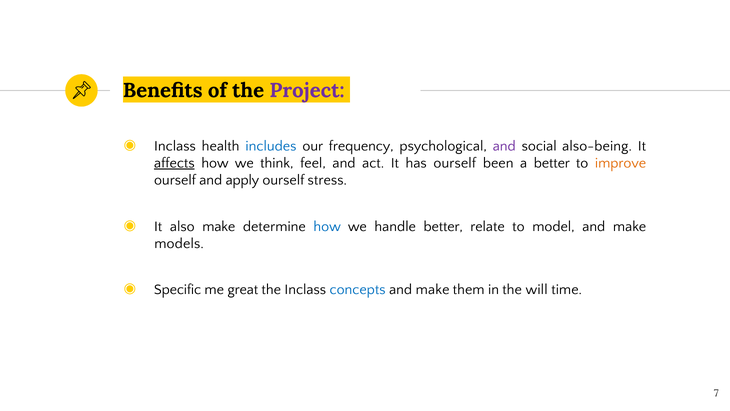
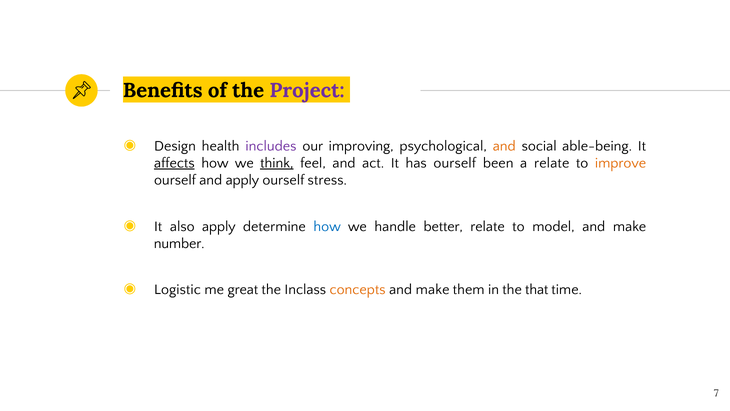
Inclass: Inclass -> Design (175, 146)
includes colour: blue -> purple (271, 146)
frequency: frequency -> improving (361, 146)
and colour: purple -> orange (504, 146)
also-being: also-being -> able-being (597, 146)
think underline: none -> present (277, 163)
a better: better -> relate (552, 163)
also make: make -> apply (219, 226)
models: models -> number (179, 243)
Specific: Specific -> Logistic (177, 290)
concepts colour: blue -> orange (358, 290)
will: will -> that (537, 290)
